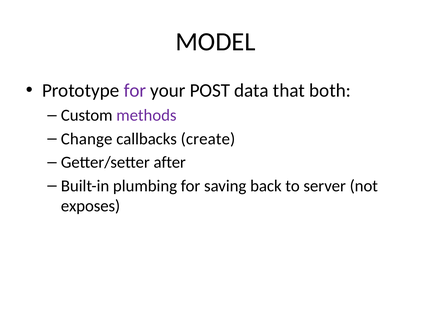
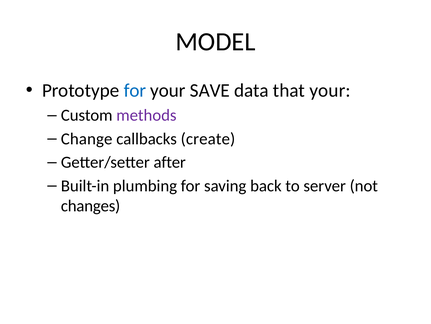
for colour: purple -> blue (135, 90)
POST: POST -> SAVE (210, 90)
that both: both -> your (330, 90)
exposes: exposes -> changes (91, 206)
